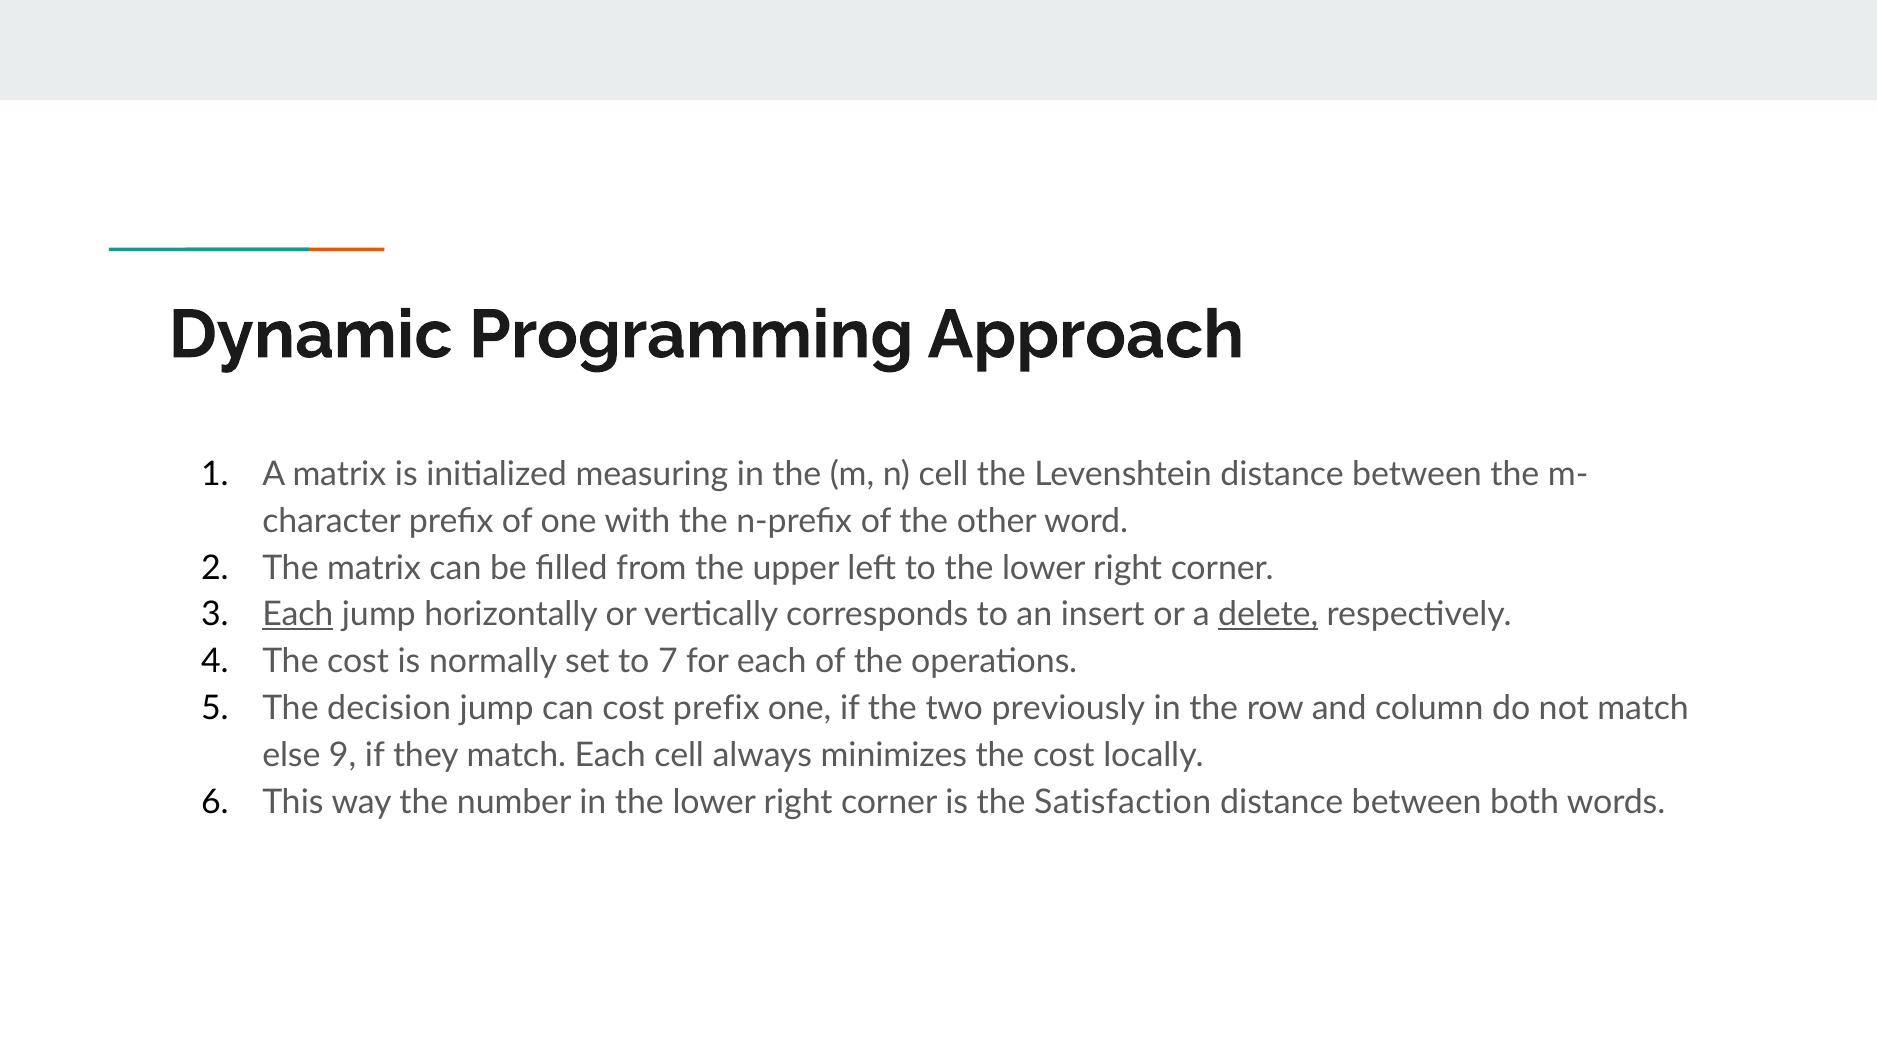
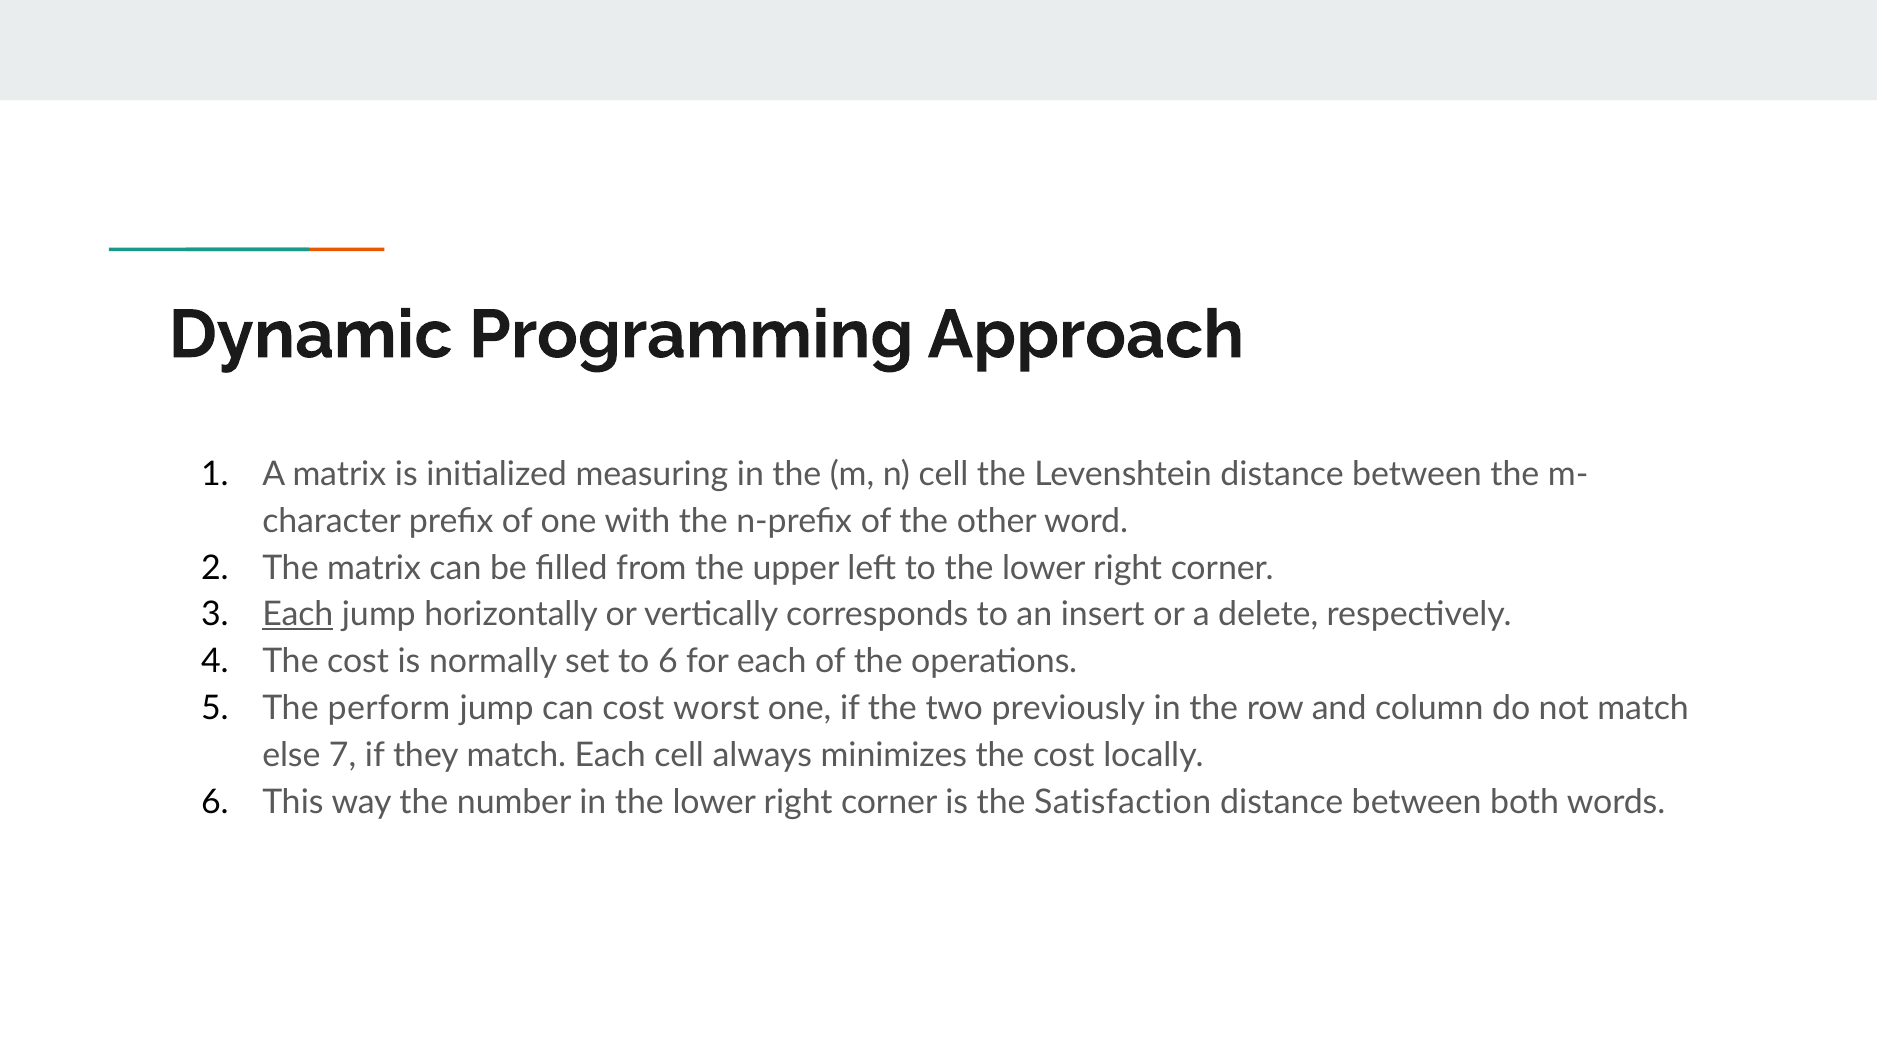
delete underline: present -> none (1268, 615)
to 7: 7 -> 6 (668, 661)
decision: decision -> perform (389, 708)
cost prefix: prefix -> worst (716, 708)
9: 9 -> 7 (343, 755)
